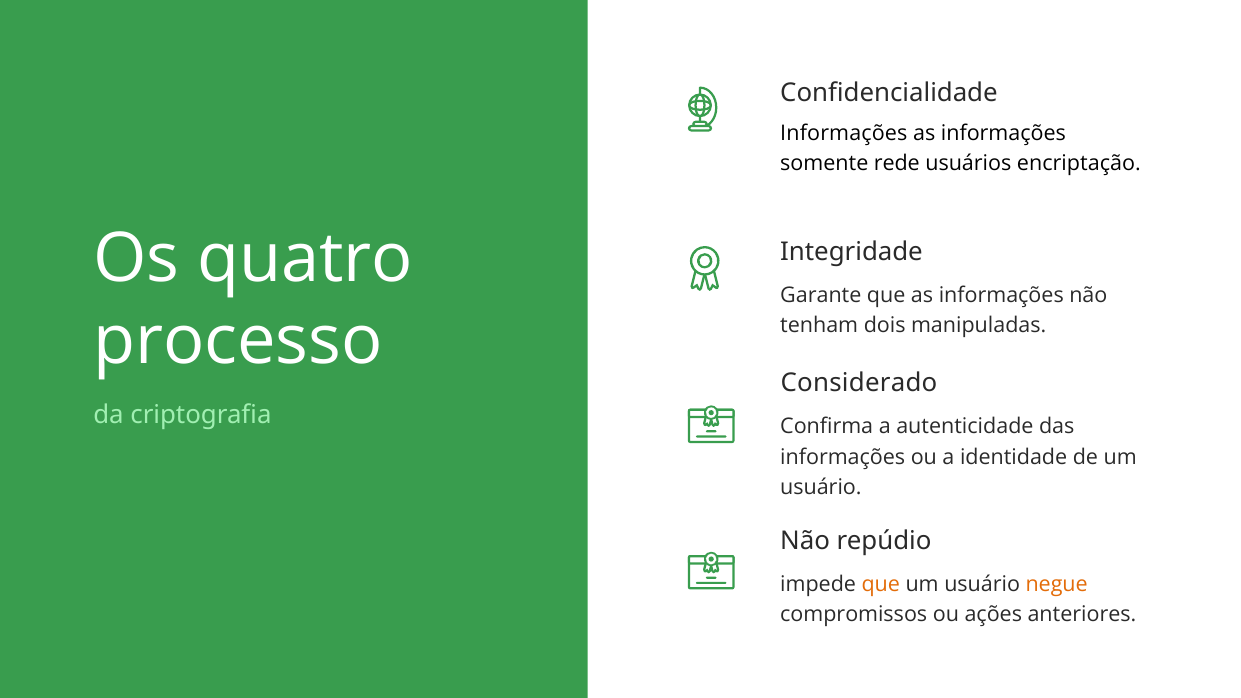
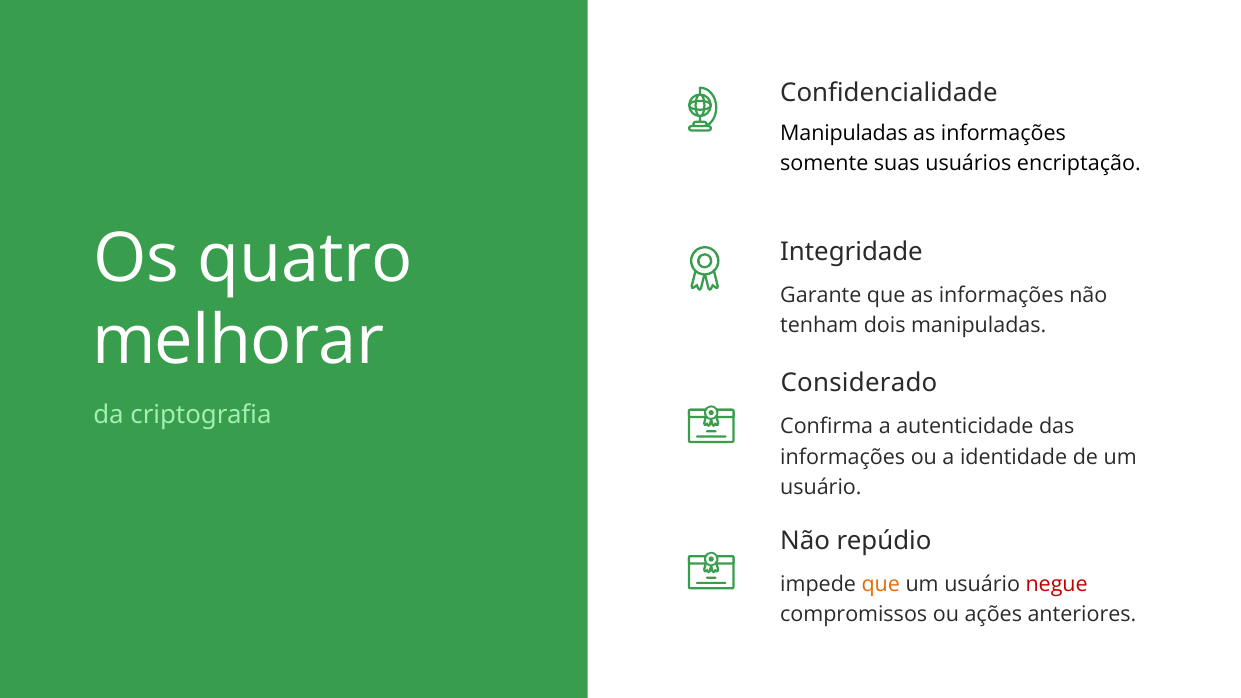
Informações: Informações -> Manipuladas (844, 134)
rede: rede -> suas (897, 164)
processo: processo -> melhorar (238, 341)
negue colour: orange -> red (1057, 585)
